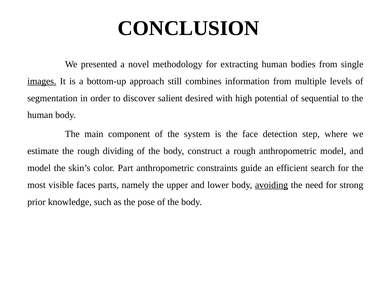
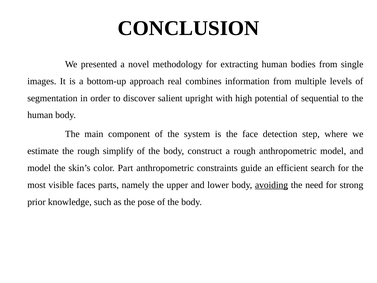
images underline: present -> none (42, 81)
still: still -> real (175, 81)
desired: desired -> upright (199, 98)
dividing: dividing -> simplify (118, 151)
